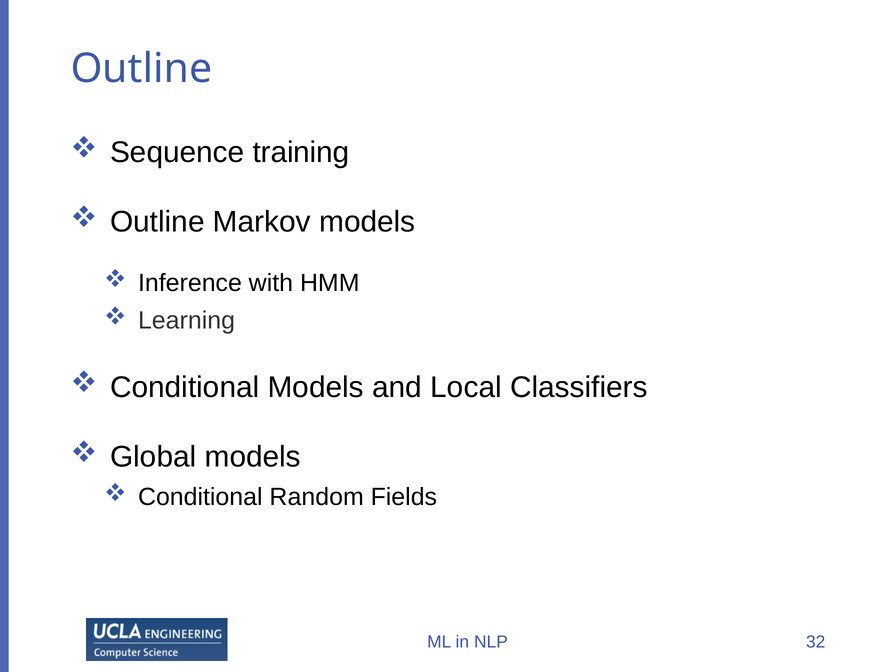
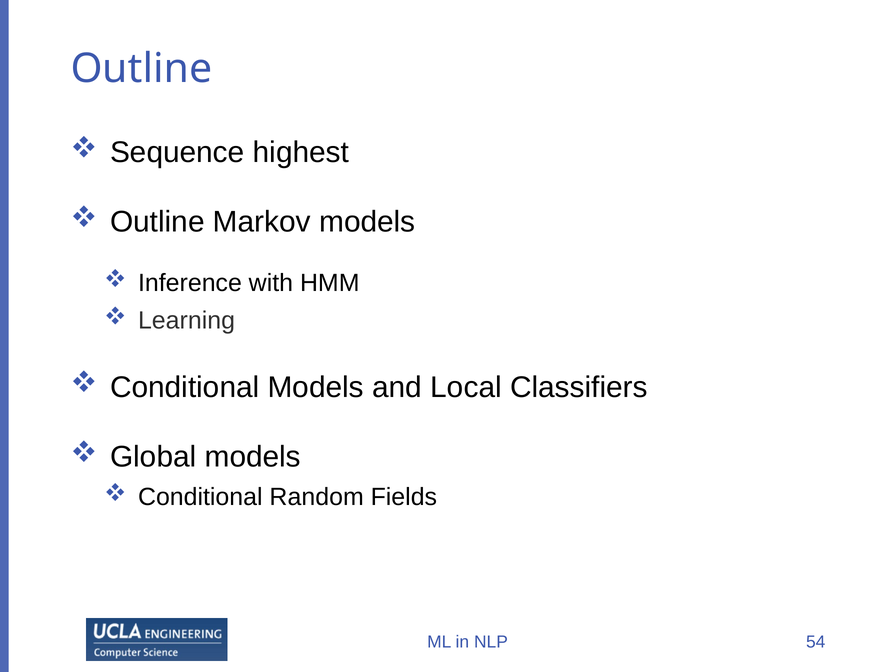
training: training -> highest (301, 153)
32: 32 -> 54 (816, 642)
